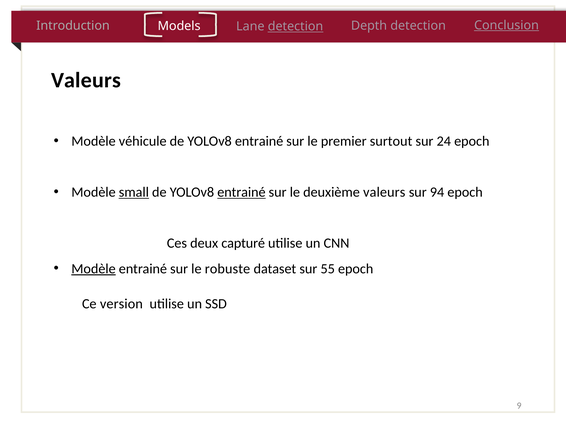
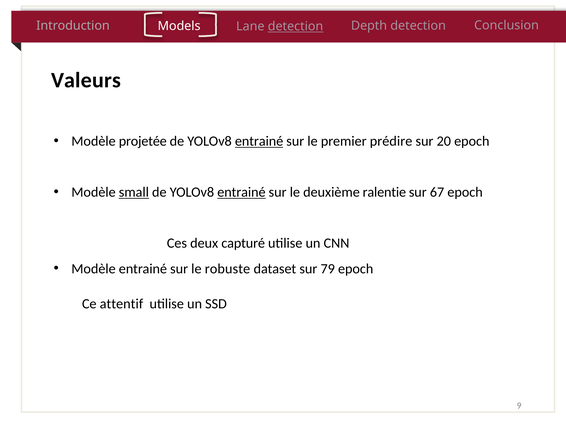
Conclusion underline: present -> none (507, 25)
véhicule: véhicule -> projetée (143, 141)
entrainé underline: none -> present (259, 141)
surtout: surtout -> prédire (391, 141)
24: 24 -> 20 (444, 141)
deuxième valeurs: valeurs -> ralentie (384, 192)
94: 94 -> 67 (437, 192)
Modèle underline: present -> none (94, 268)
55: 55 -> 79 (328, 268)
version: version -> attentif (121, 303)
